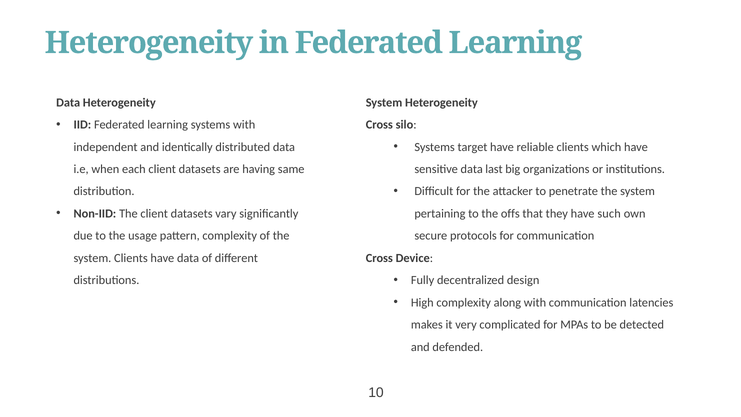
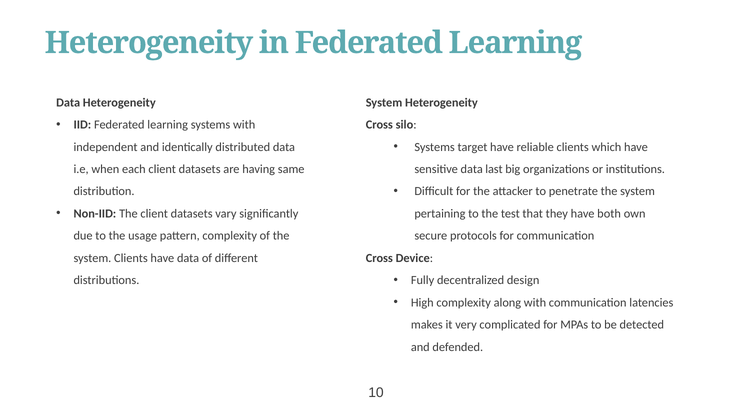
offs: offs -> test (510, 214)
such: such -> both (609, 214)
